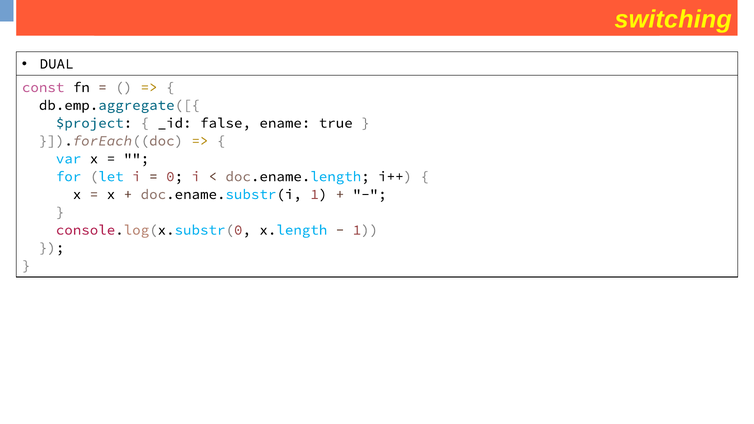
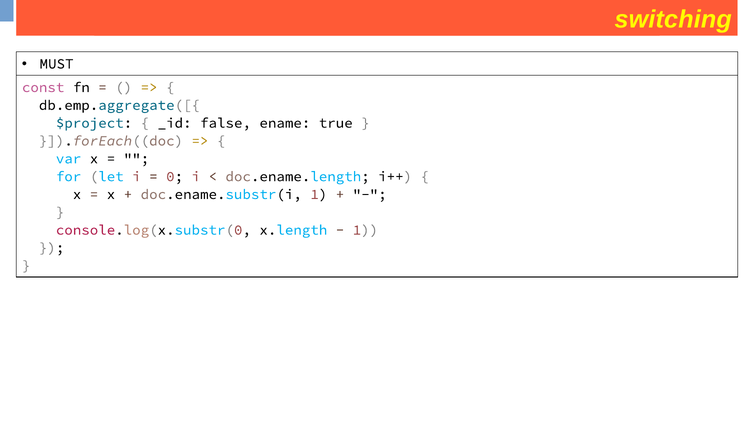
DUAL: DUAL -> MUST (57, 64)
